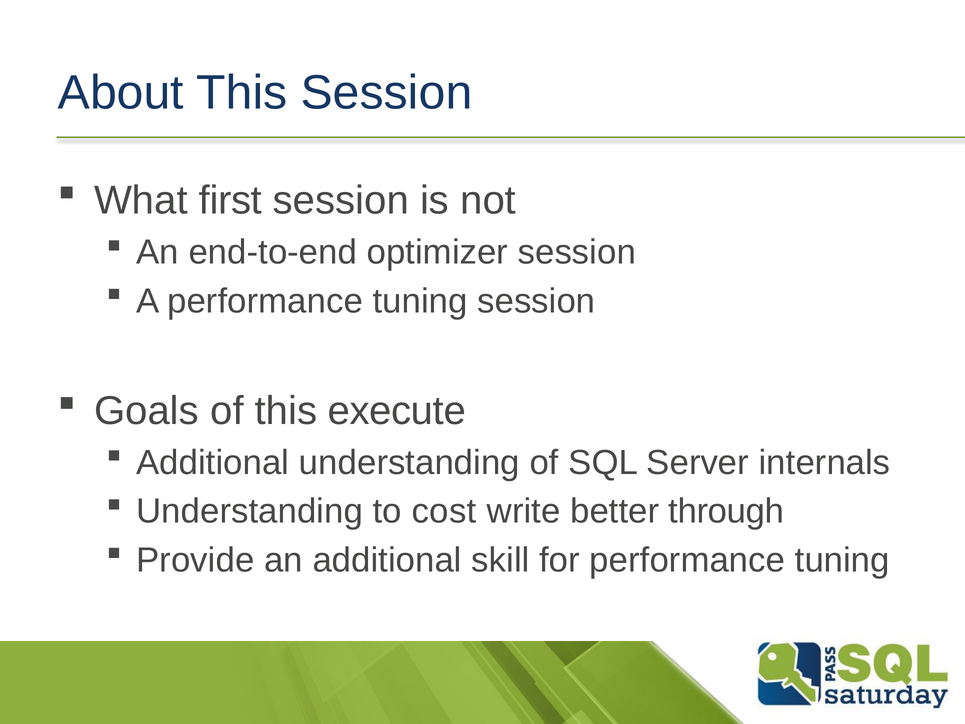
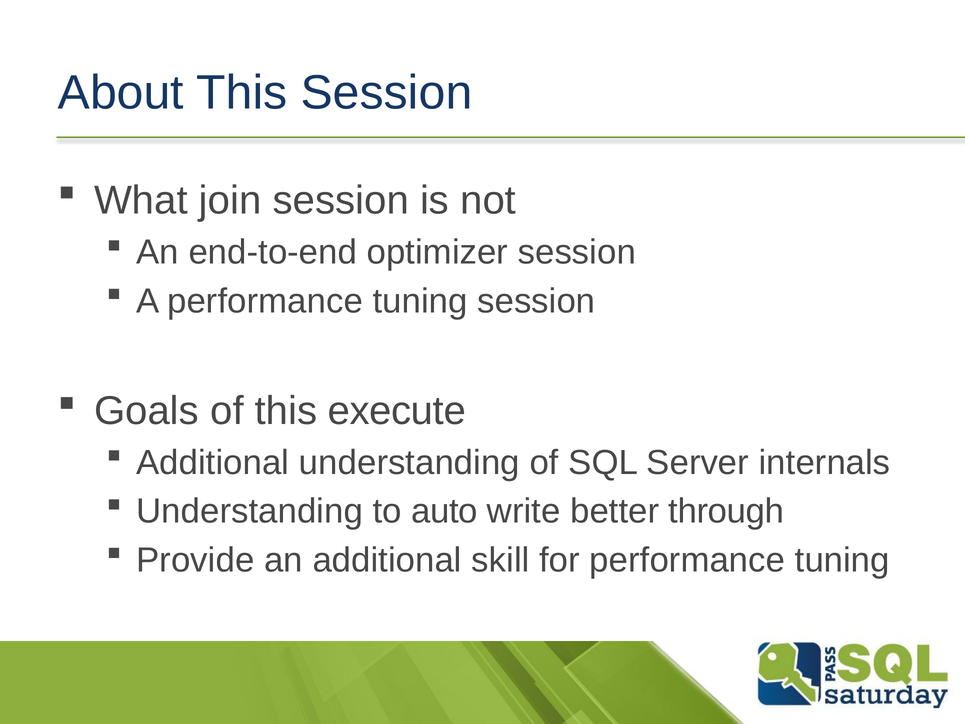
first: first -> join (230, 201)
cost: cost -> auto (445, 511)
